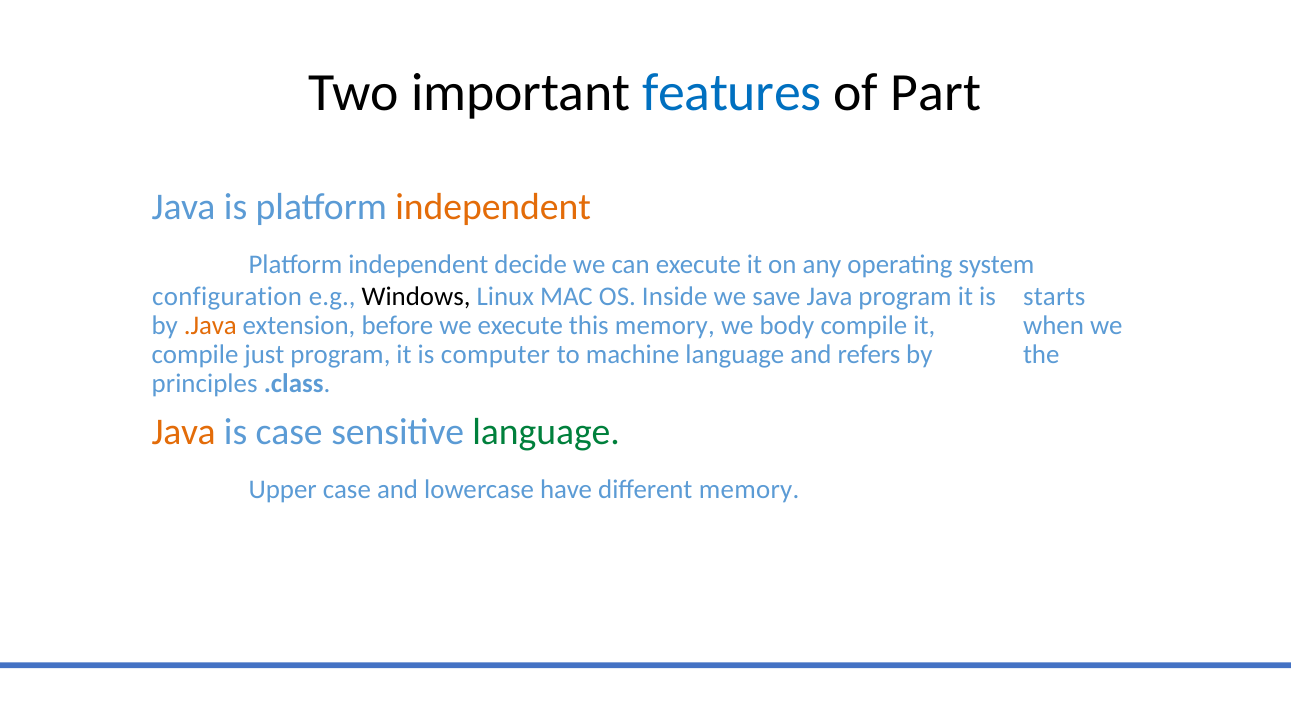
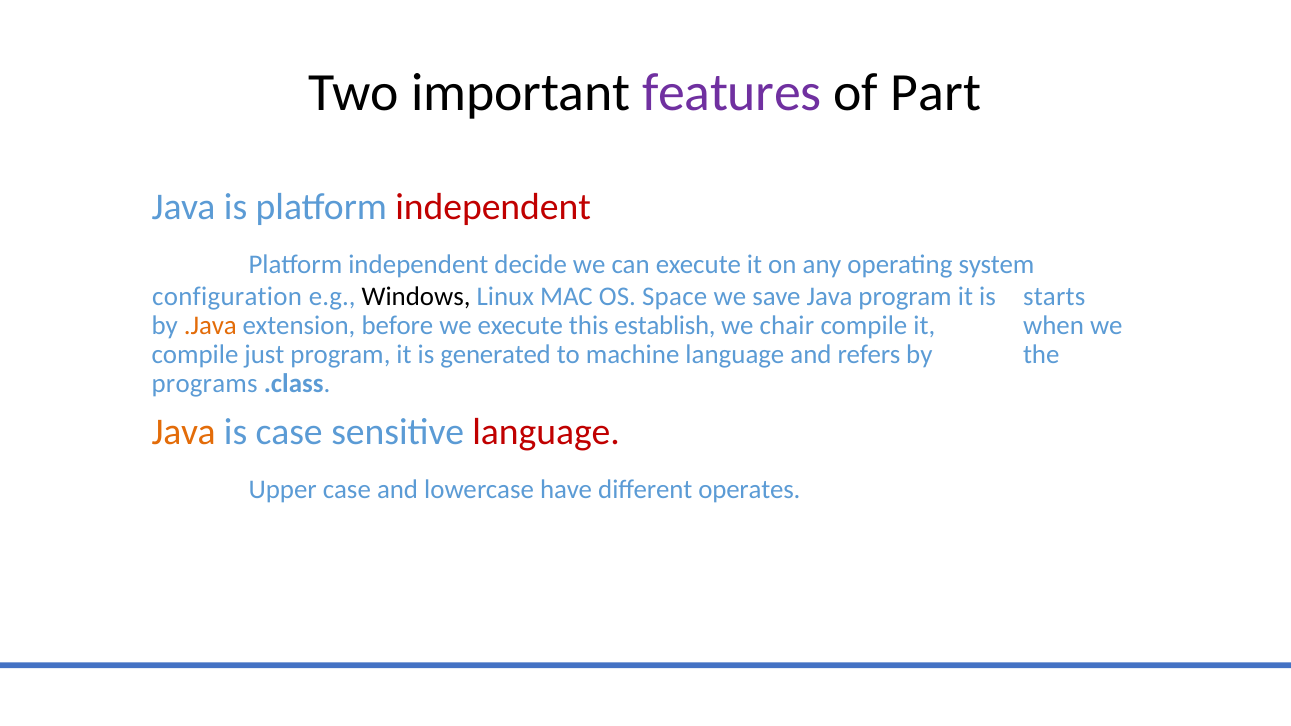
features colour: blue -> purple (732, 92)
independent colour: orange -> red (493, 207)
Inside: Inside -> Space (675, 296)
this memory: memory -> establish (665, 326)
body: body -> chair (787, 326)
computer: computer -> generated (496, 355)
principles: principles -> programs (205, 384)
language colour: green -> red (546, 432)
different memory: memory -> operates (749, 489)
